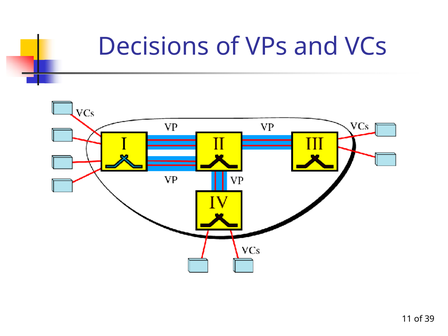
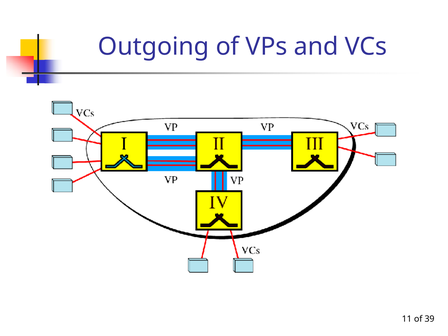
Decisions: Decisions -> Outgoing (154, 47)
